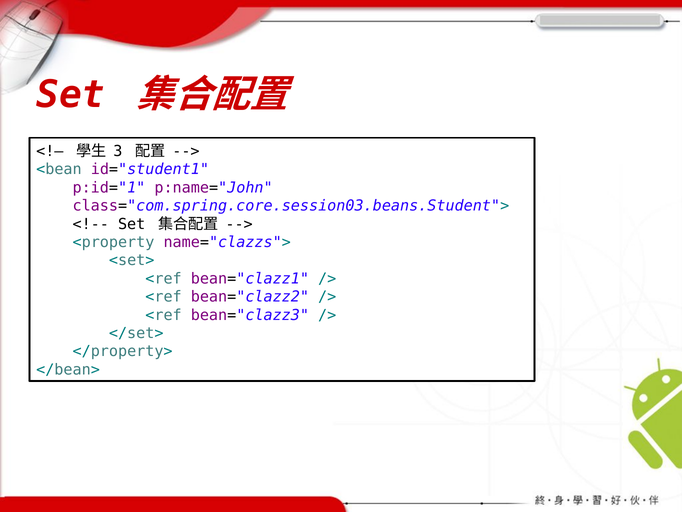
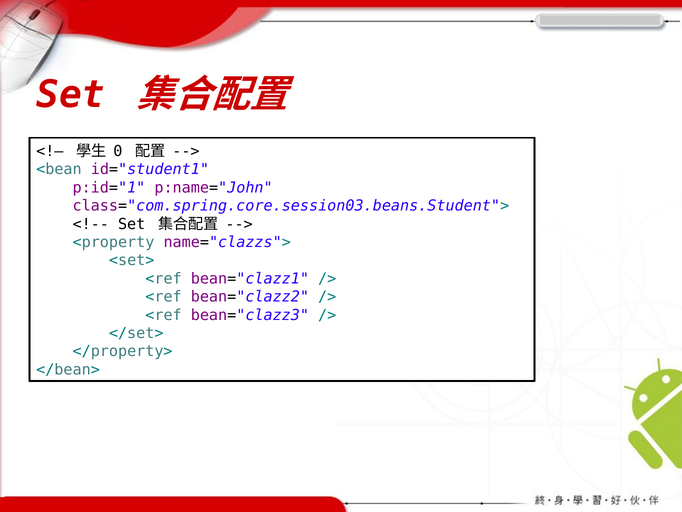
3: 3 -> 0 (118, 151)
